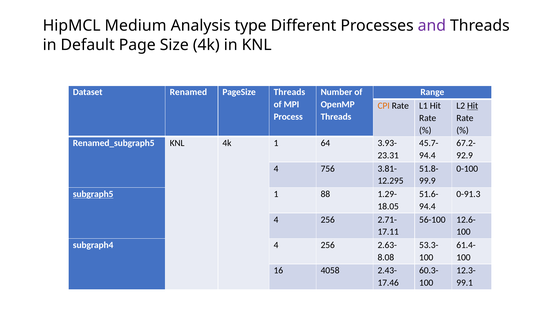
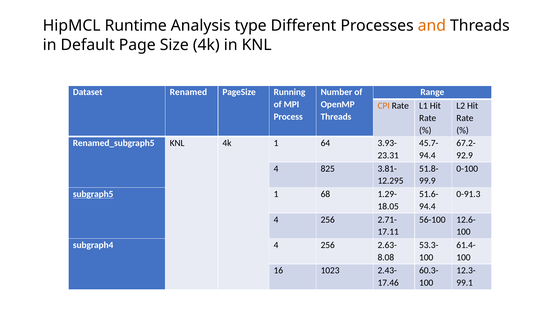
Medium: Medium -> Runtime (136, 26)
and colour: purple -> orange (432, 26)
PageSize Threads: Threads -> Running (290, 92)
Hit underline: present -> none (473, 106)
756: 756 -> 825 (328, 169)
88: 88 -> 68 (325, 194)
4058: 4058 -> 1023 (330, 271)
